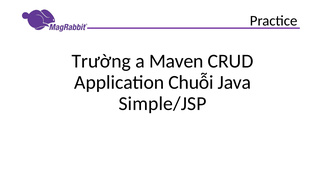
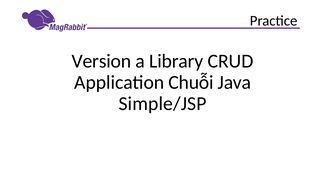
Trường: Trường -> Version (101, 61)
Maven: Maven -> Library (176, 61)
